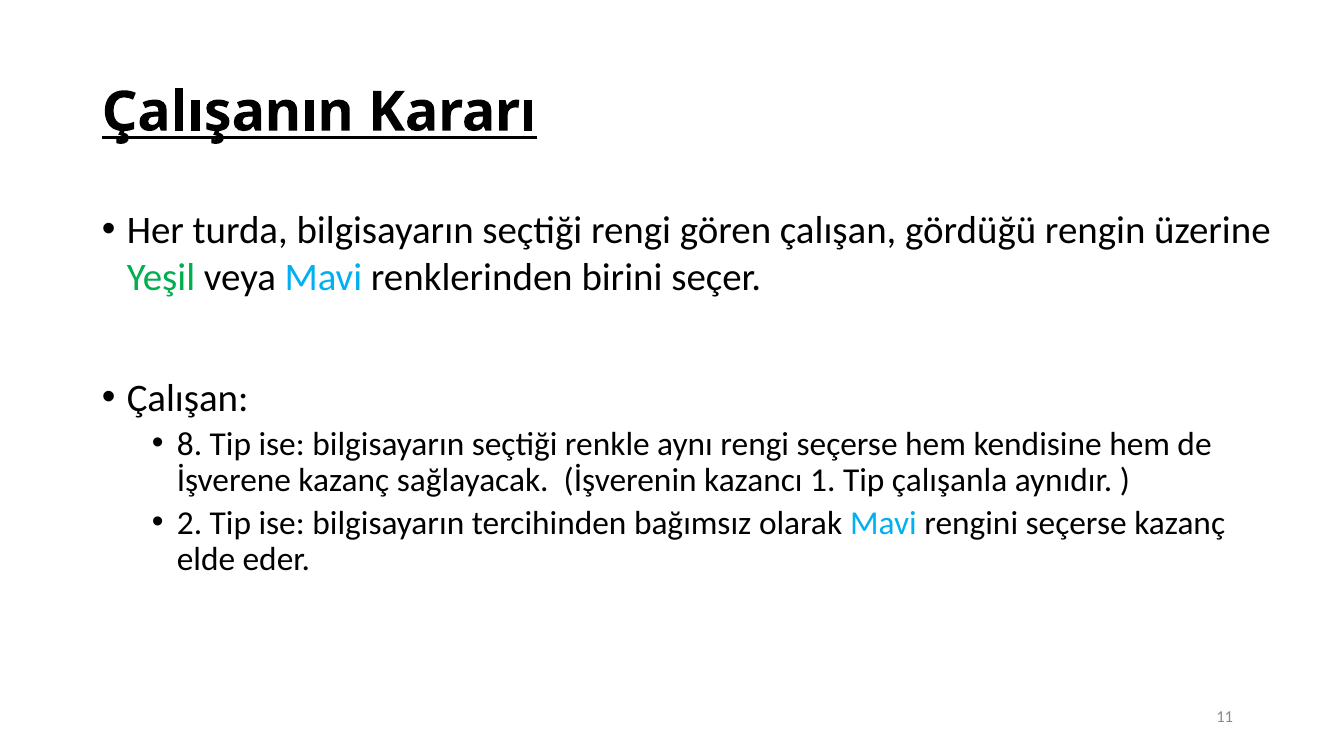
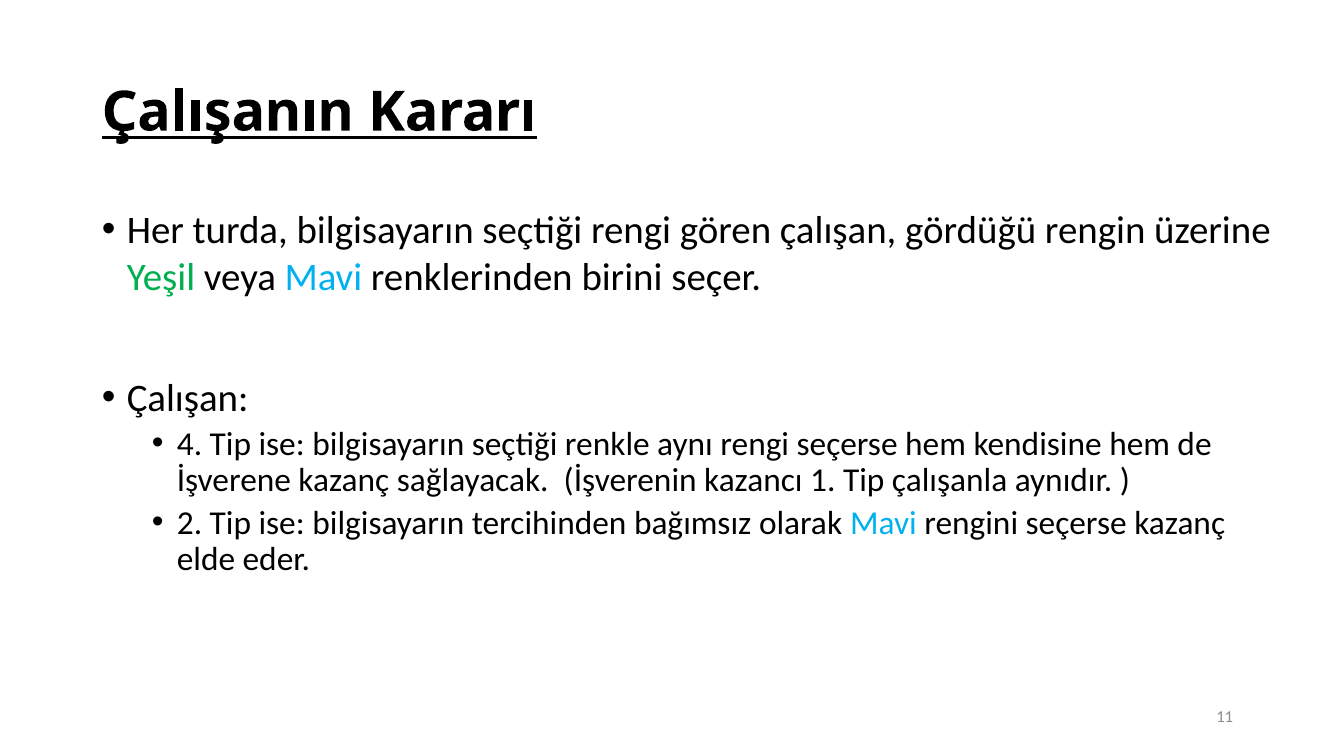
8: 8 -> 4 (190, 444)
